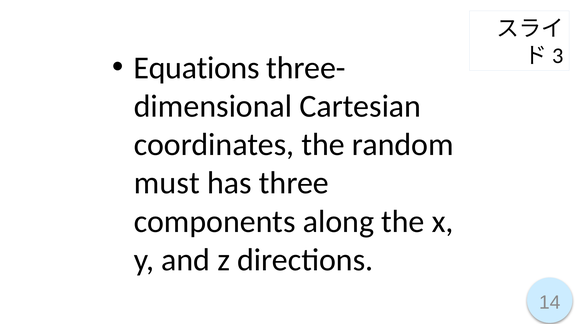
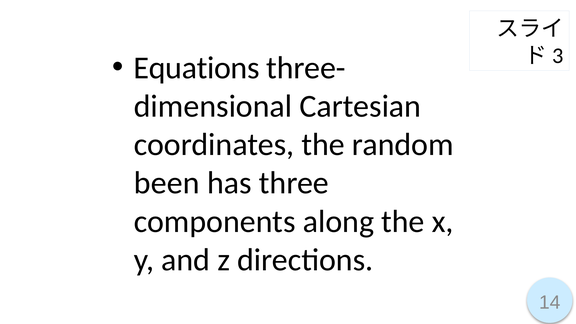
must: must -> been (167, 183)
